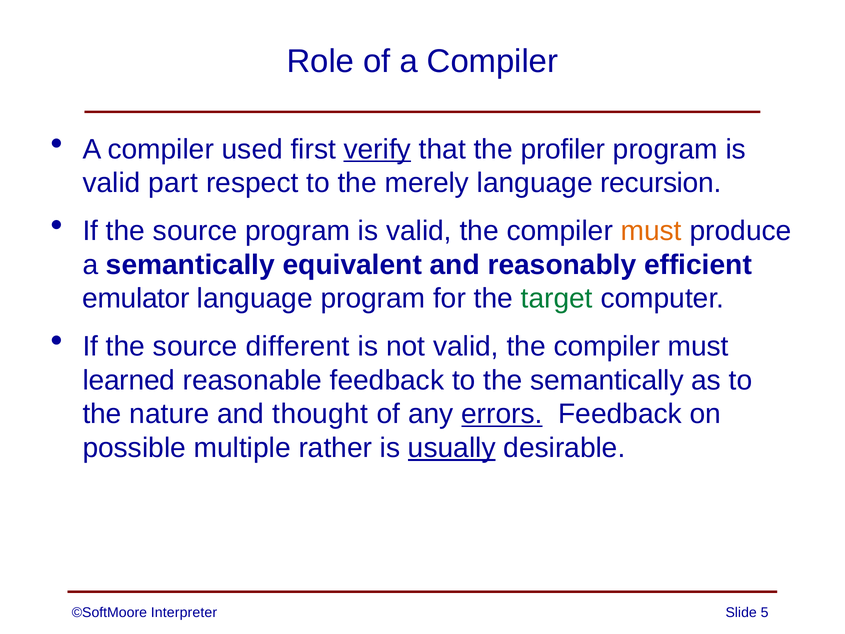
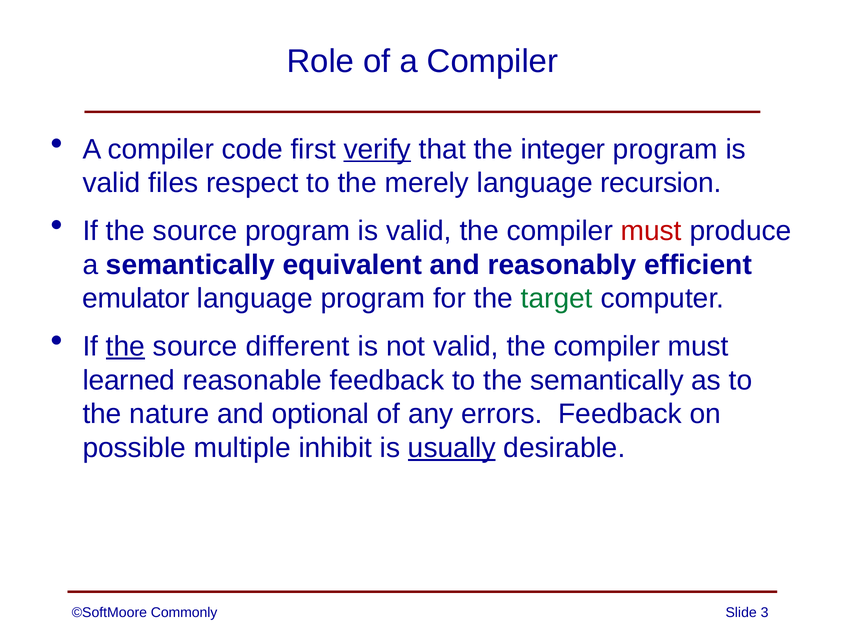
used: used -> code (252, 149)
profiler: profiler -> integer (563, 149)
part: part -> files (173, 183)
must colour: orange -> red (651, 231)
the underline: none -> present (126, 346)
thought: thought -> optional (321, 414)
errors underline: present -> none (502, 414)
rather: rather -> inhibit (335, 448)
Interpreter: Interpreter -> Commonly (184, 612)
5: 5 -> 3 (765, 612)
